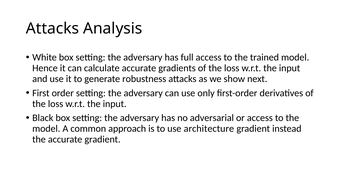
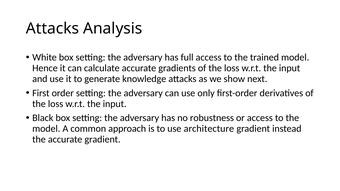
robustness: robustness -> knowledge (144, 79)
adversarial: adversarial -> robustness (212, 118)
